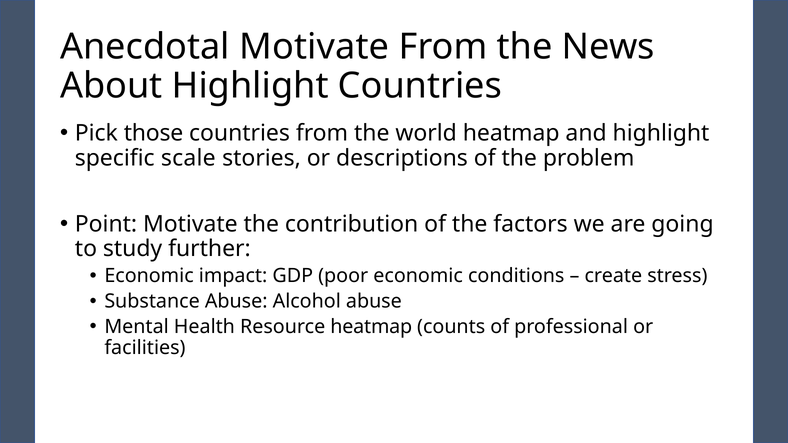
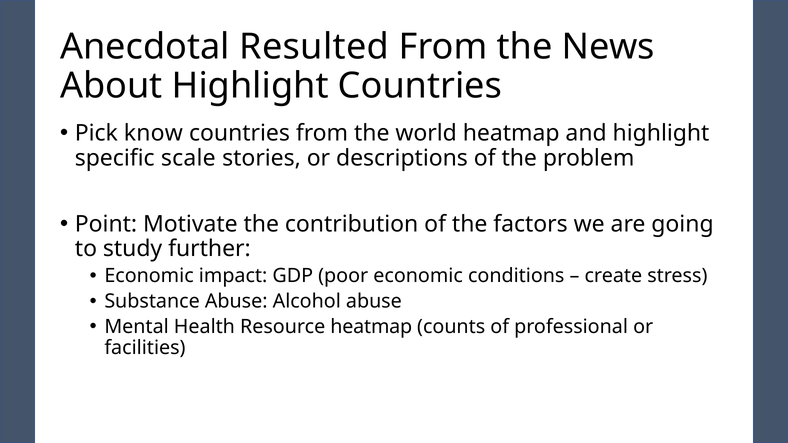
Anecdotal Motivate: Motivate -> Resulted (314, 47)
those: those -> know (153, 133)
